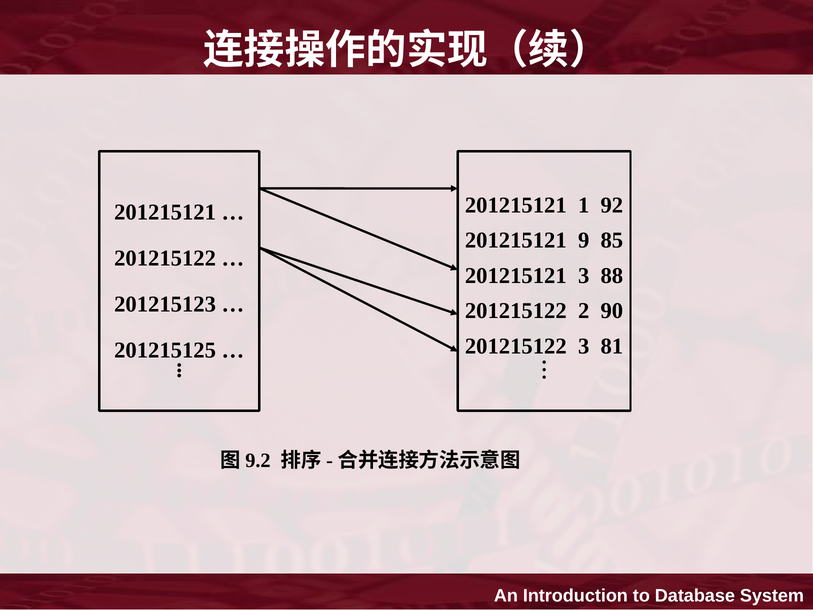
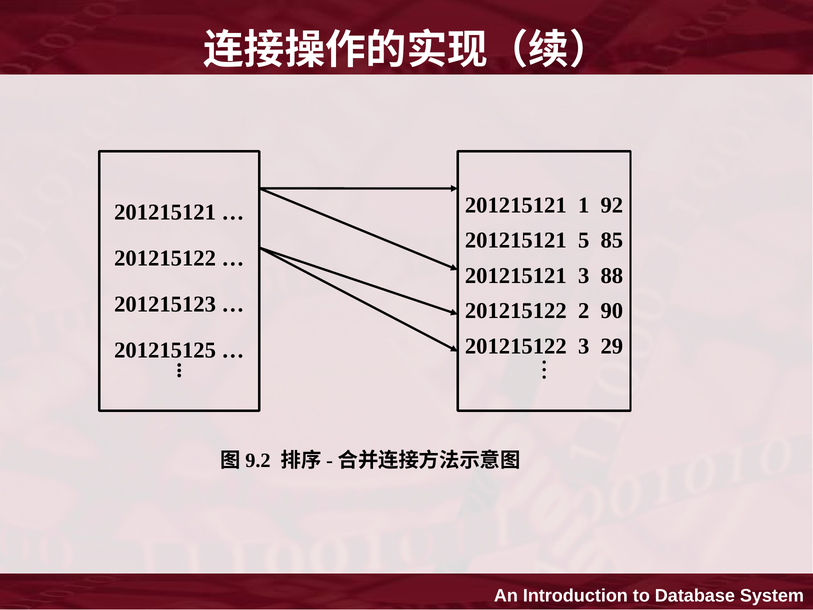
9: 9 -> 5 (584, 240)
81: 81 -> 29 (612, 346)
